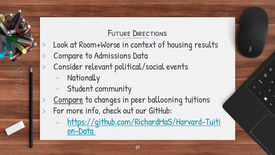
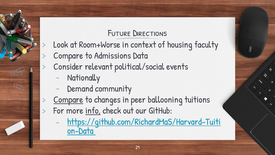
results: results -> faculty (206, 45)
Student: Student -> Demand (80, 89)
info underline: none -> present (93, 111)
